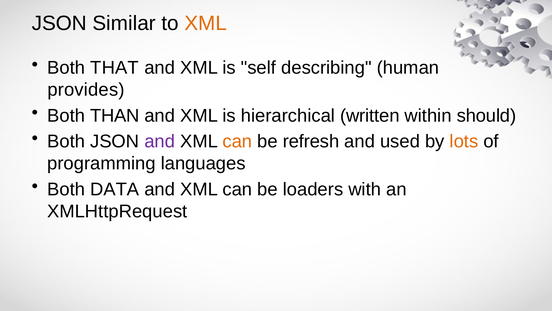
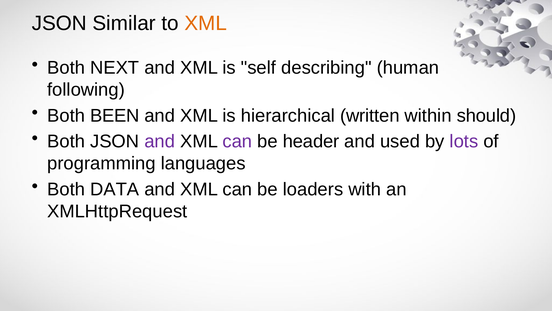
THAT: THAT -> NEXT (115, 68)
provides: provides -> following (86, 90)
THAN: THAN -> BEEN (115, 115)
can colour: orange -> purple (237, 141)
refresh: refresh -> header (311, 141)
lots colour: orange -> purple (464, 141)
